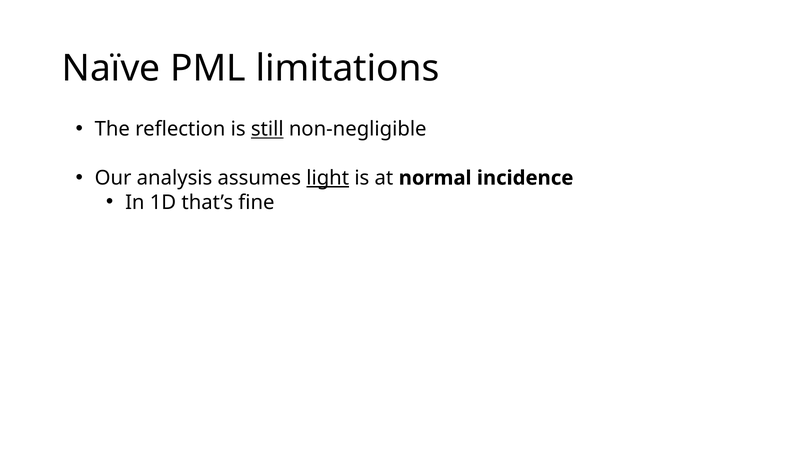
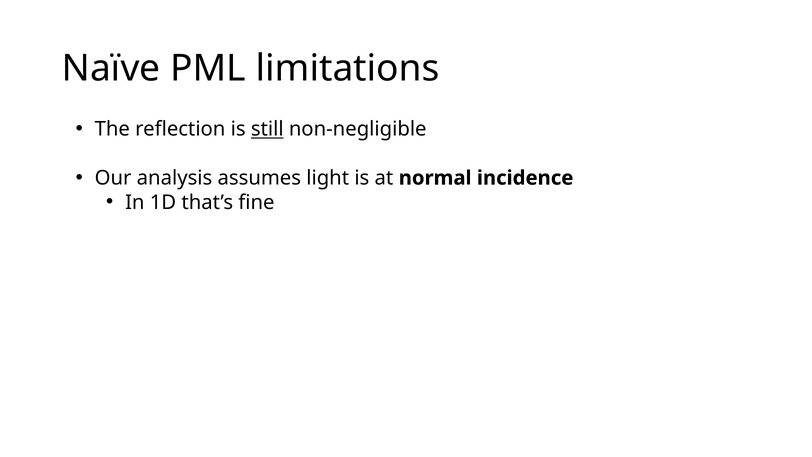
light underline: present -> none (328, 178)
